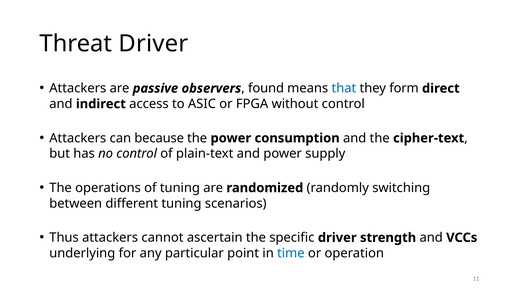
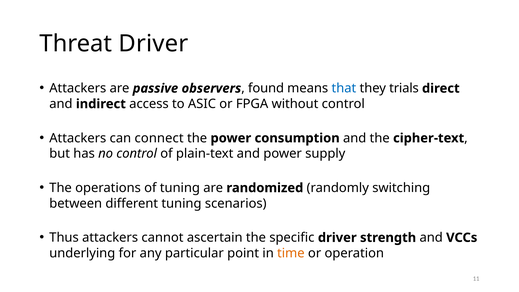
form: form -> trials (404, 88)
because: because -> connect (159, 138)
time colour: blue -> orange (291, 253)
